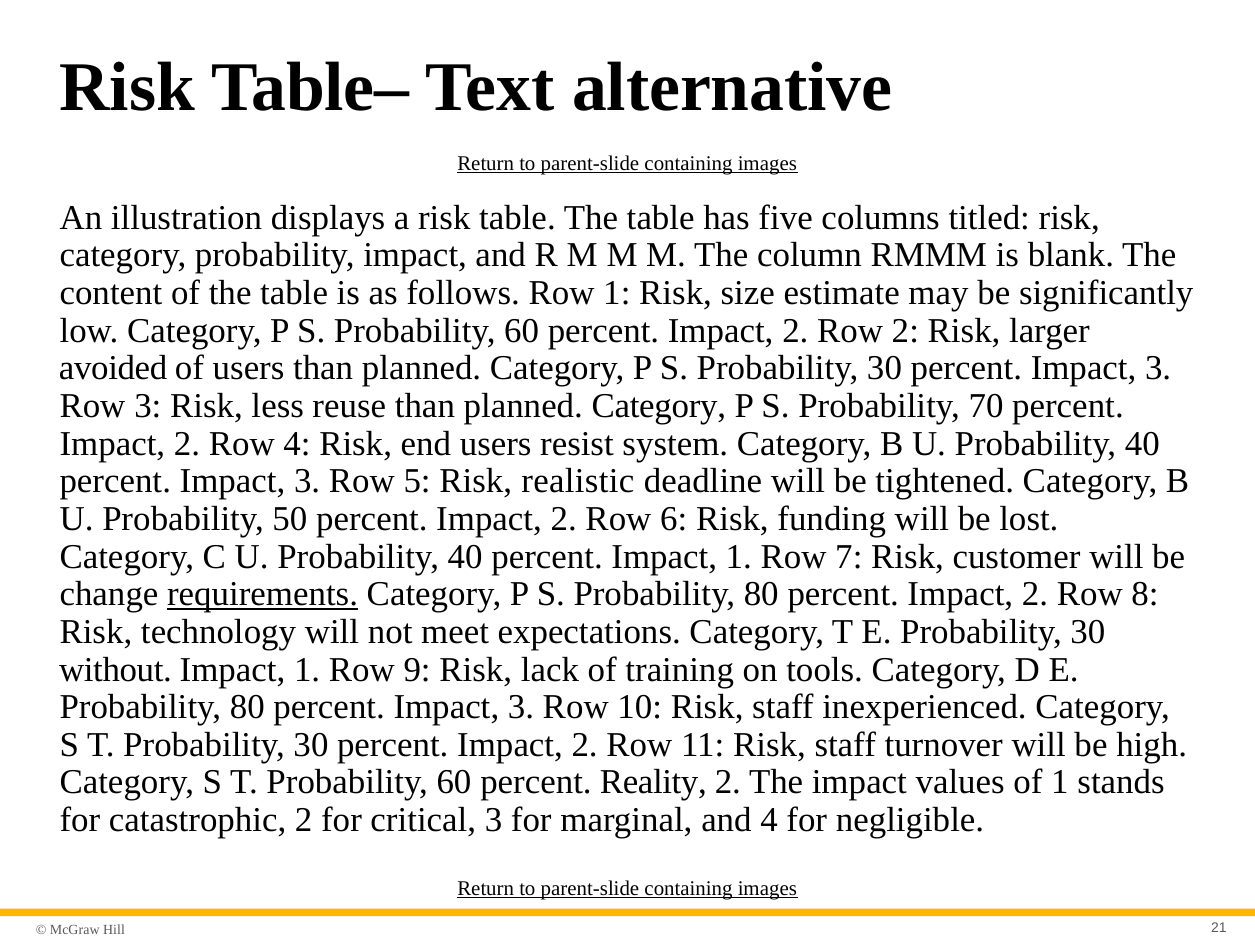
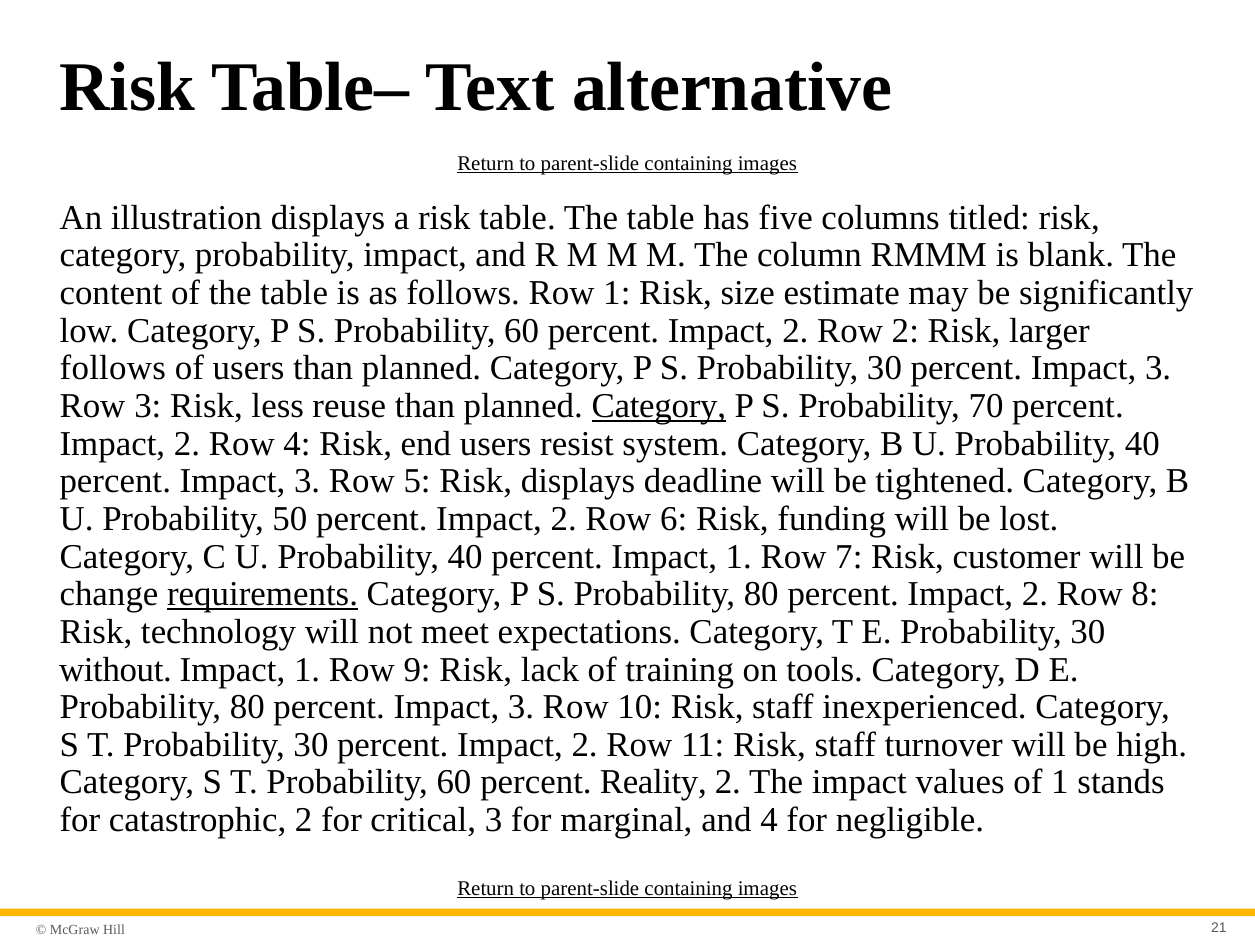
avoided: avoided -> follows (113, 368)
Category underline: none -> present (659, 406)
Risk realistic: realistic -> displays (578, 481)
